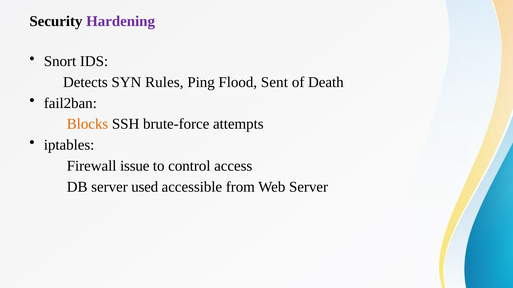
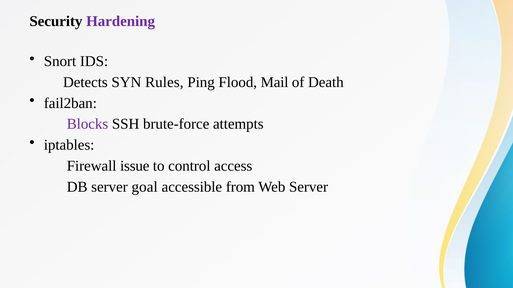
Sent: Sent -> Mail (275, 82)
Blocks colour: orange -> purple (87, 124)
used: used -> goal (145, 187)
